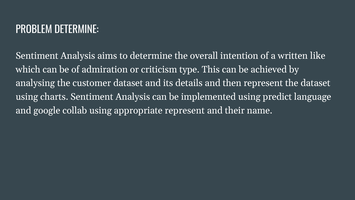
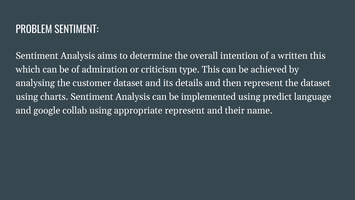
PROBLEM DETERMINE: DETERMINE -> SENTIMENT (76, 30)
written like: like -> this (318, 56)
